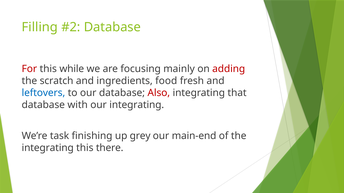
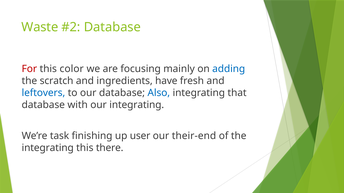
Filling: Filling -> Waste (40, 27)
while: while -> color (72, 69)
adding colour: red -> blue (229, 69)
food: food -> have (166, 81)
Also colour: red -> blue (159, 93)
grey: grey -> user (140, 136)
main-end: main-end -> their-end (194, 136)
